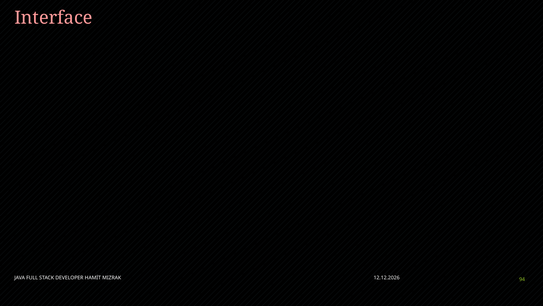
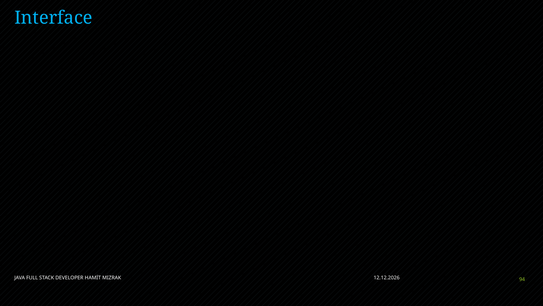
Interface colour: pink -> light blue (54, 18)
